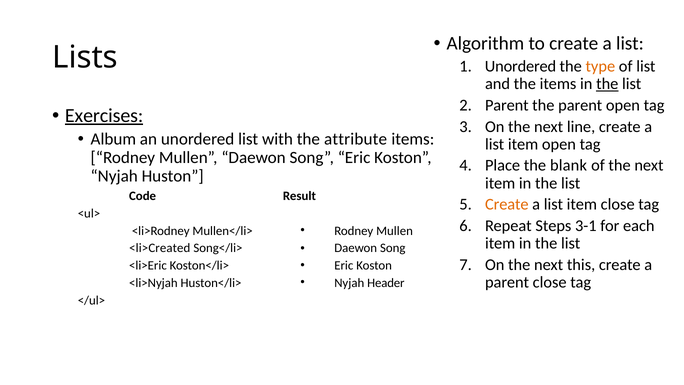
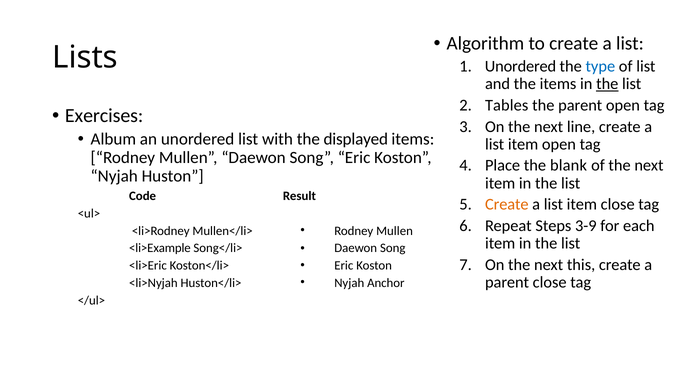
type colour: orange -> blue (600, 66)
Parent: Parent -> Tables (507, 105)
Exercises underline: present -> none (104, 116)
attribute: attribute -> displayed (356, 139)
3-1: 3-1 -> 3-9 (586, 226)
<li>Created: <li>Created -> <li>Example (160, 248)
Header: Header -> Anchor (386, 283)
